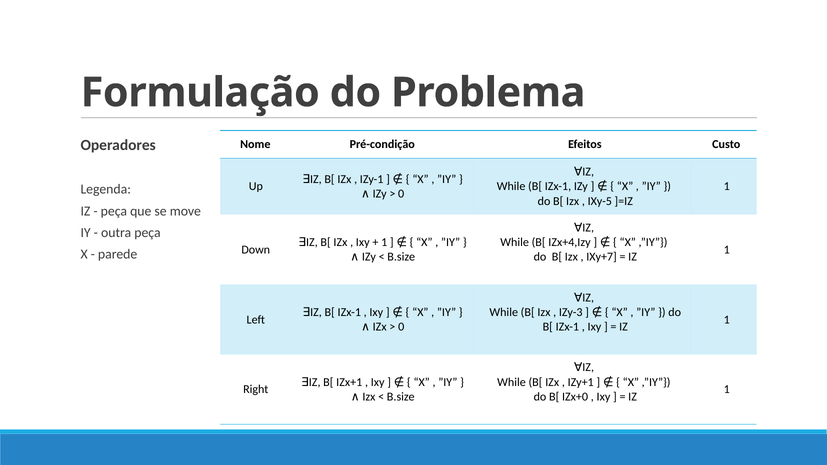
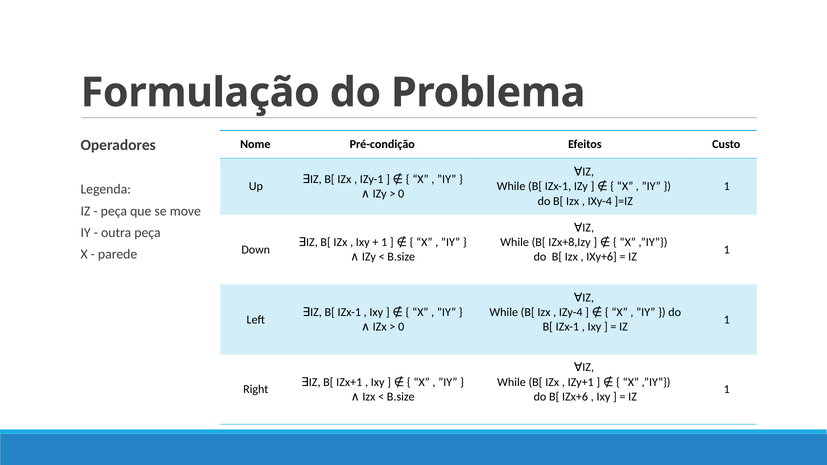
IXy-5: IXy-5 -> IXy-4 (600, 201)
IZx+4,Izy: IZx+4,Izy -> IZx+8,Izy (569, 242)
IXy+7: IXy+7 -> IXy+6 (602, 257)
IZy-3: IZy-3 -> IZy-4 (571, 312)
IZx+0: IZx+0 -> IZx+6 (575, 397)
